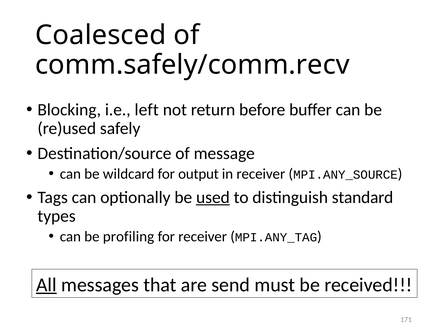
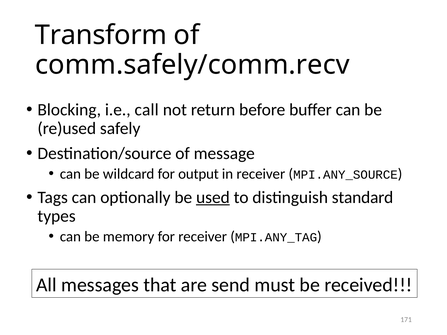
Coalesced: Coalesced -> Transform (101, 35)
left: left -> call (147, 110)
profiling: profiling -> memory (129, 237)
All underline: present -> none (46, 285)
